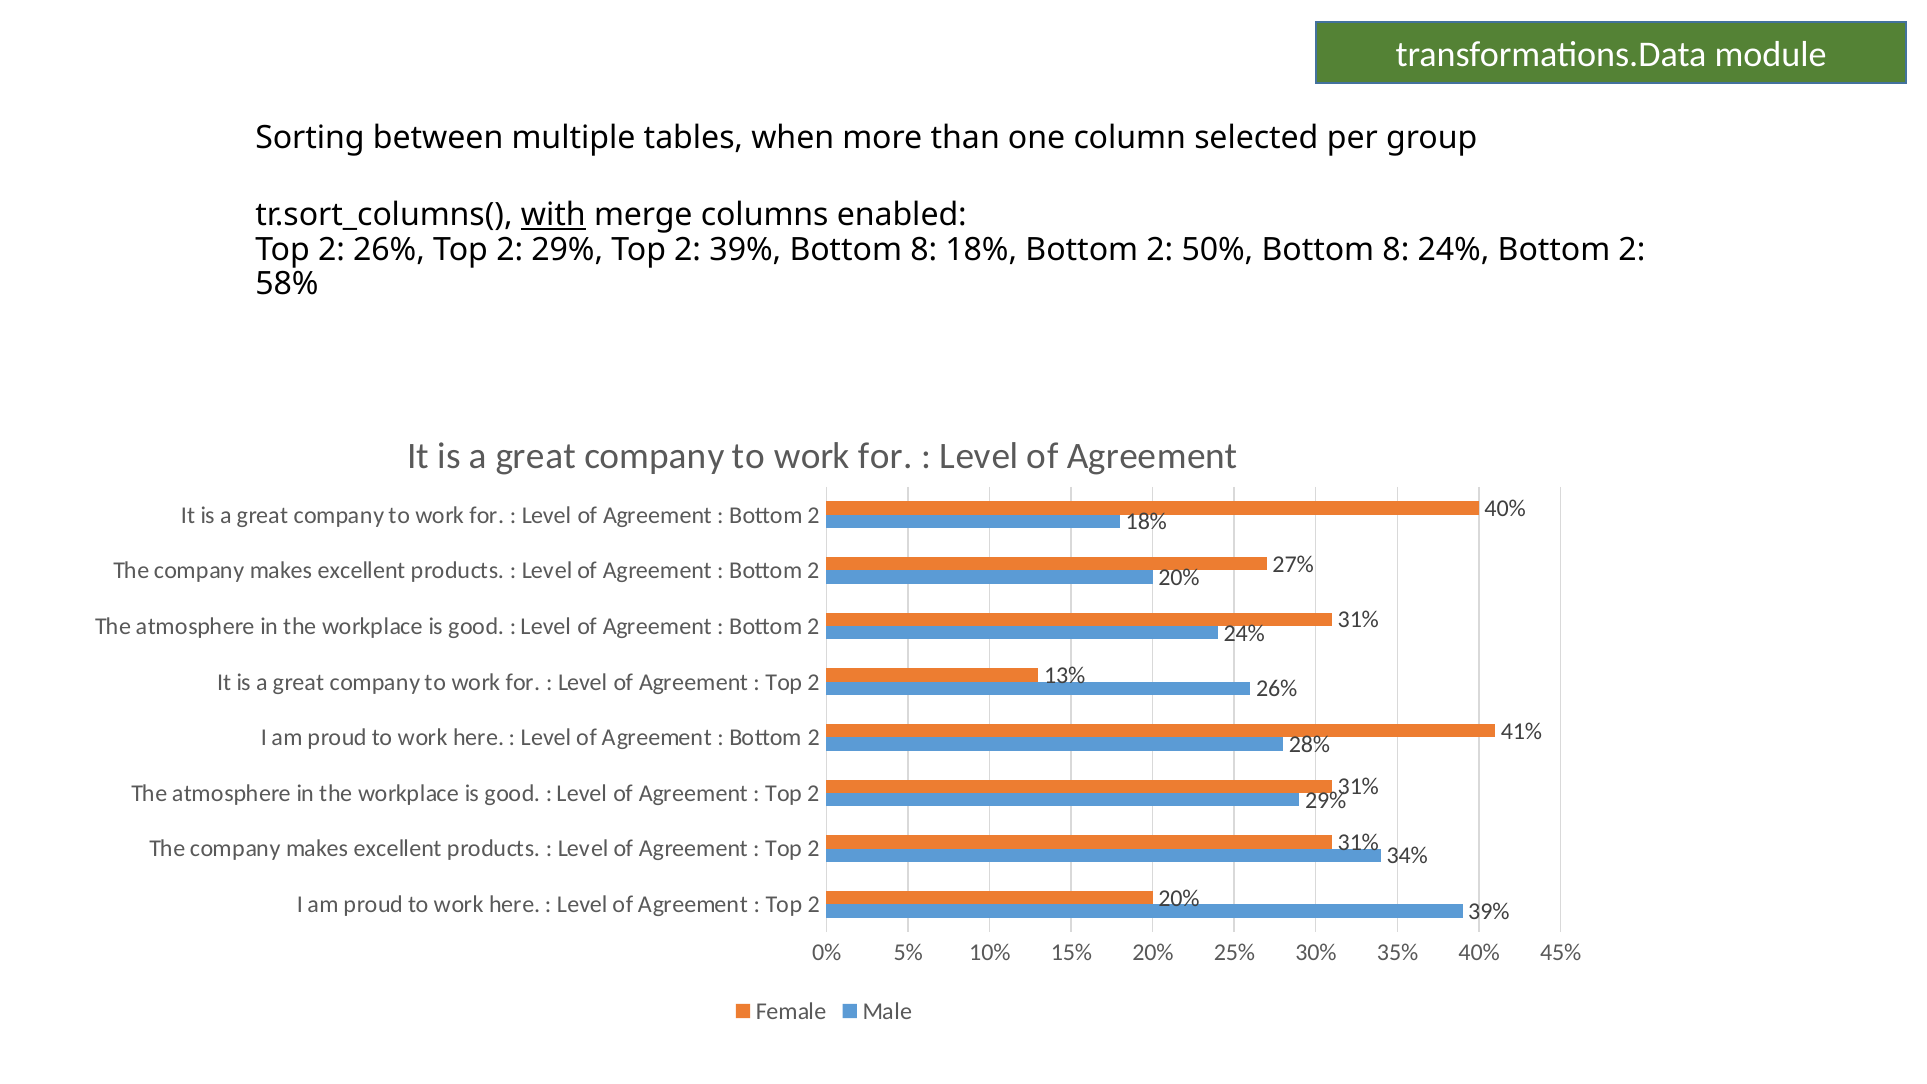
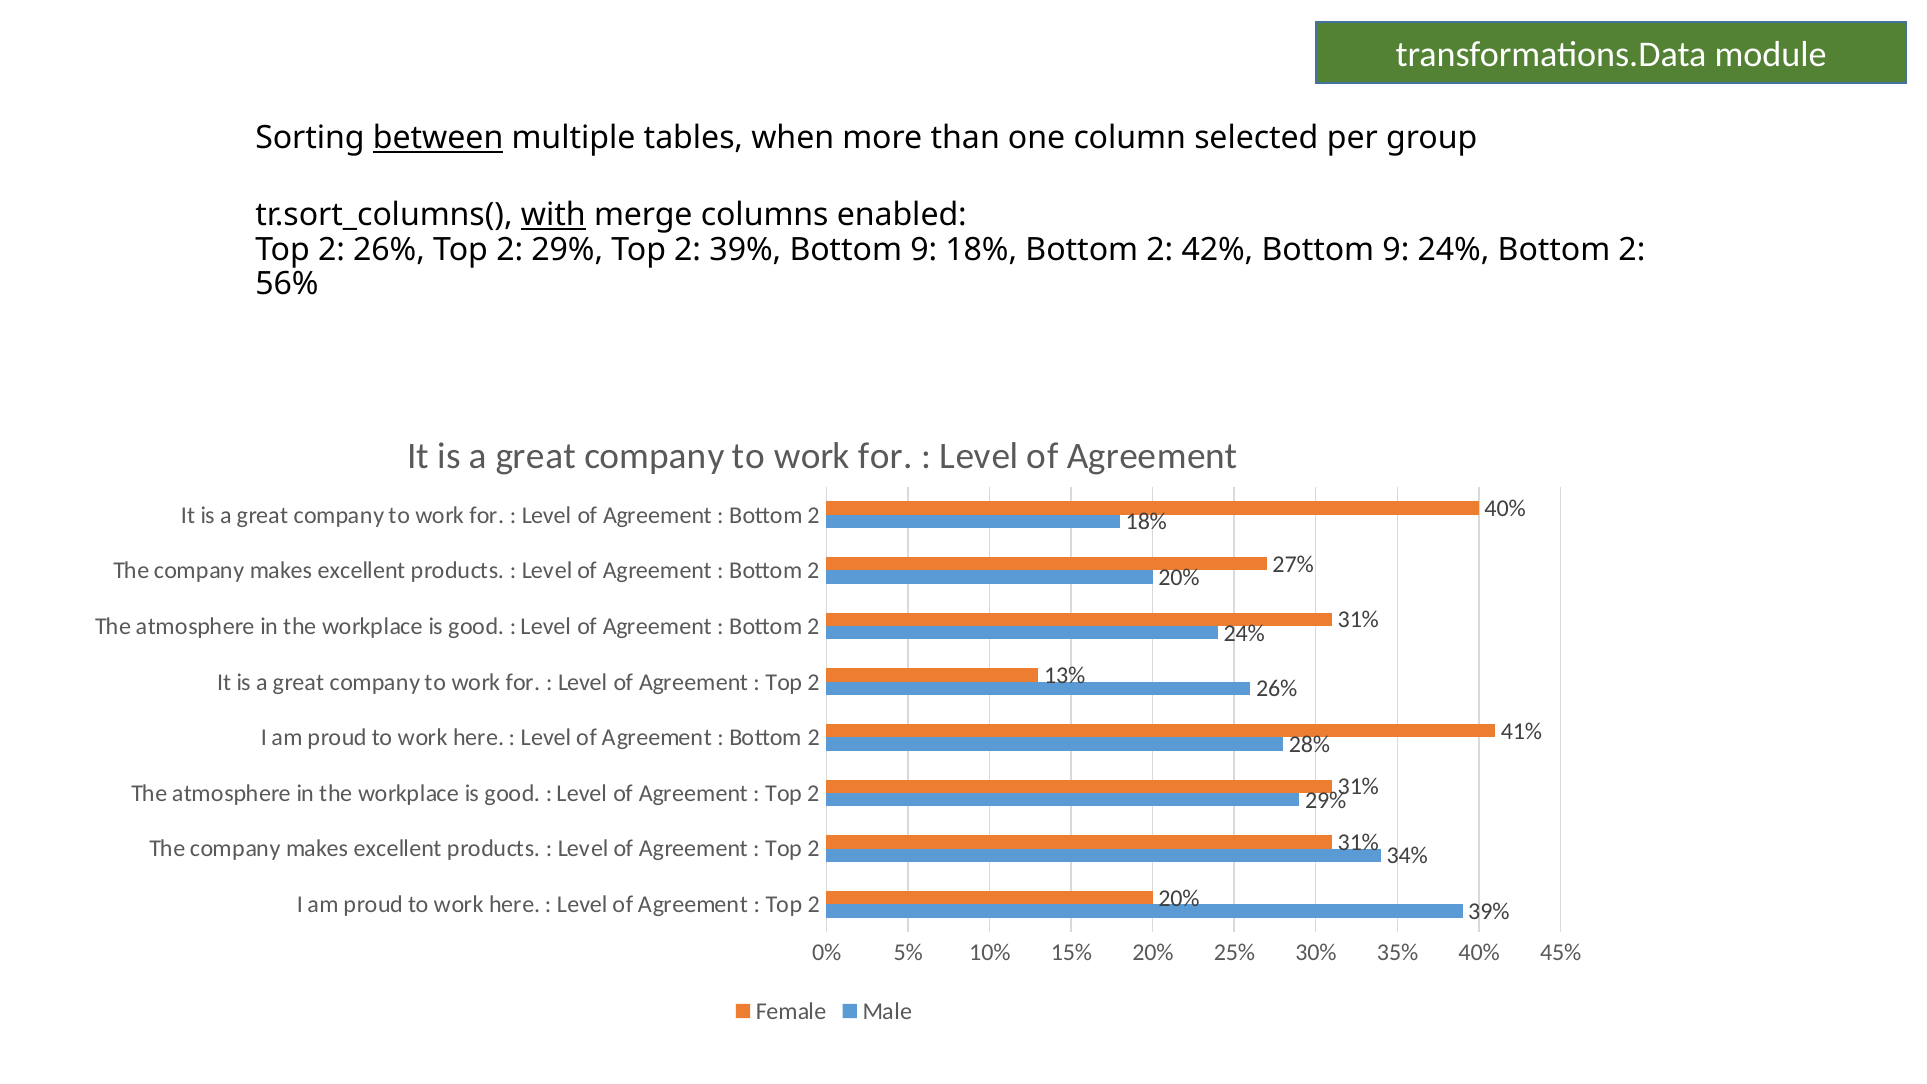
between underline: none -> present (438, 138)
39% Bottom 8: 8 -> 9 (924, 249)
50%: 50% -> 42% (1217, 249)
8: 8 -> 9 (1396, 249)
58%: 58% -> 56% (287, 284)
